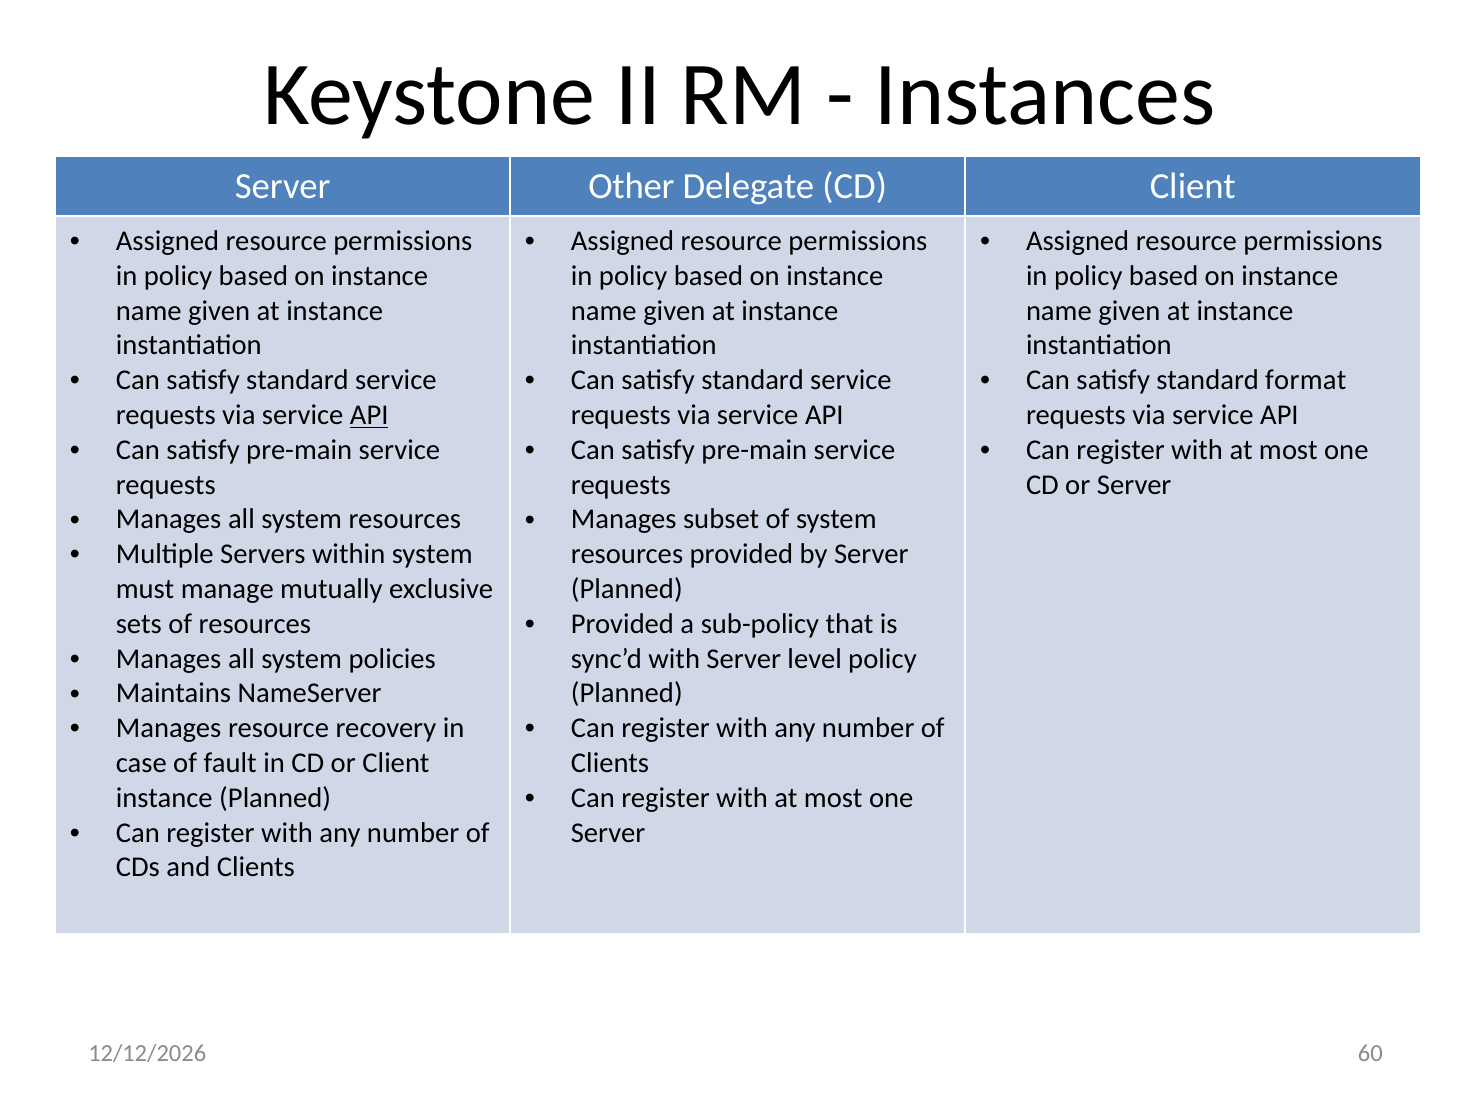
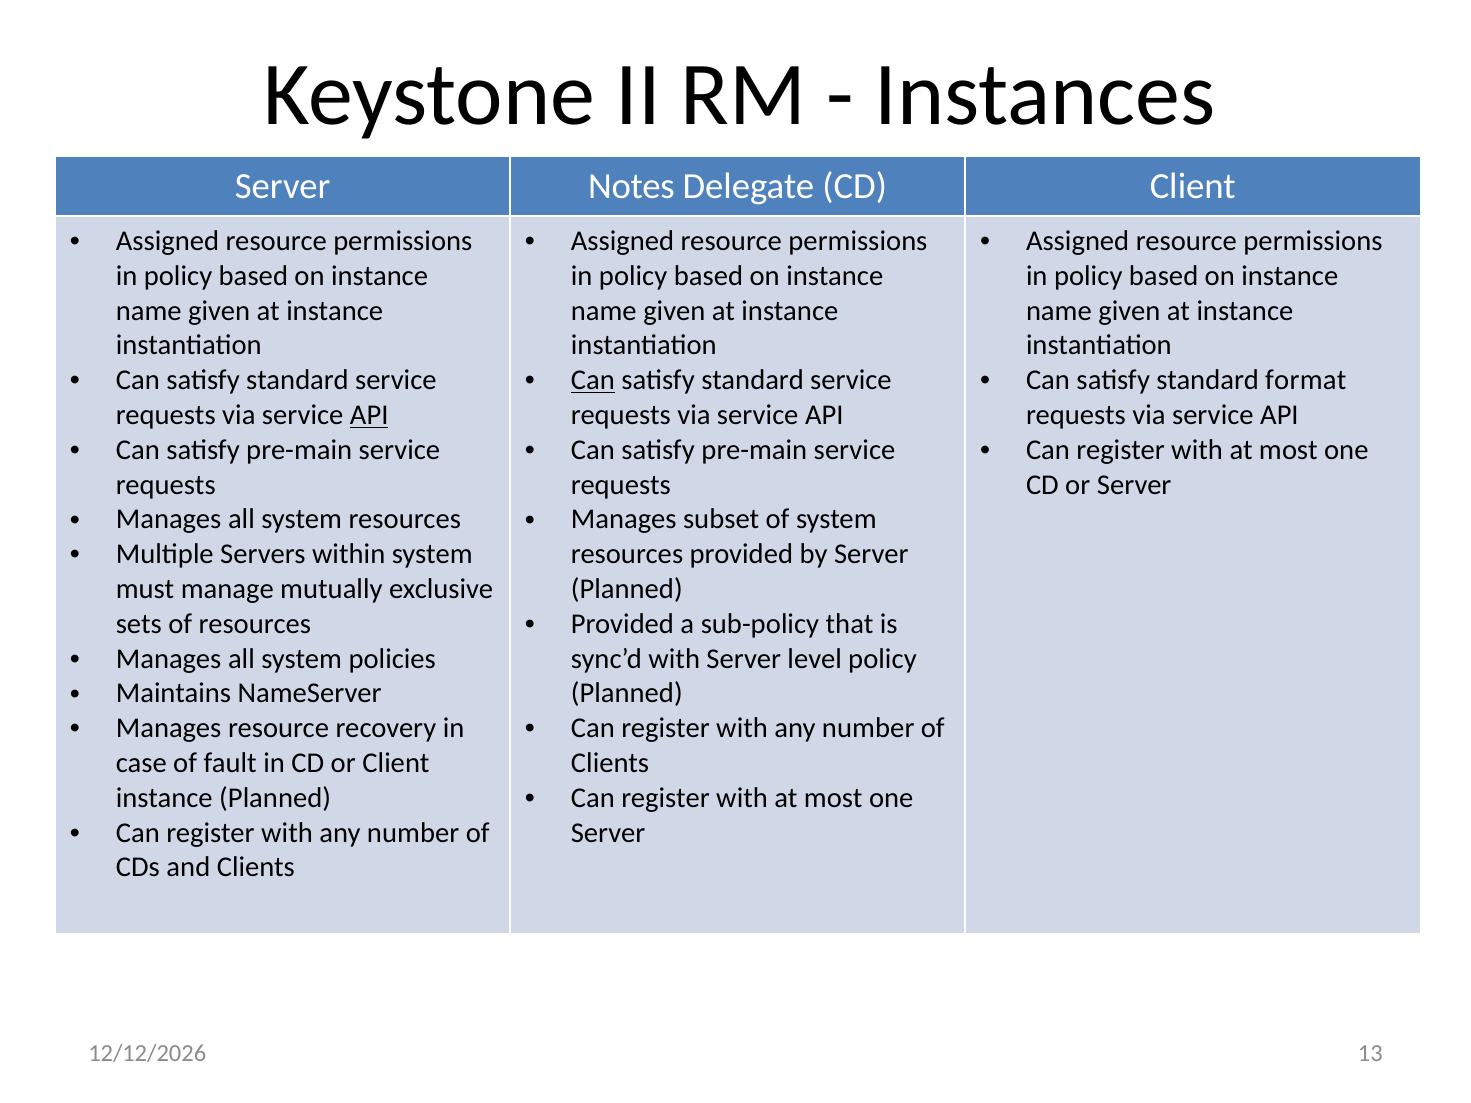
Other: Other -> Notes (631, 186)
Can underline: none -> present (593, 380)
60: 60 -> 13 (1370, 1053)
